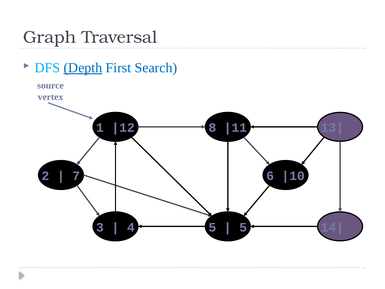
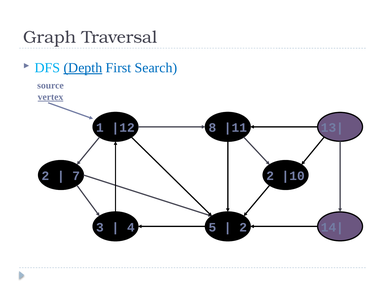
vertex underline: none -> present (50, 97)
7 6: 6 -> 2 (270, 176)
5: 5 -> 2 (243, 227)
